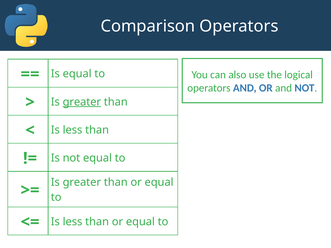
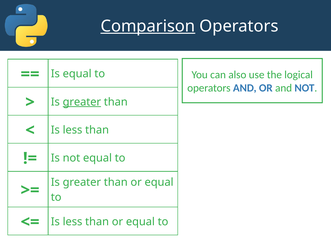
Comparison underline: none -> present (148, 26)
